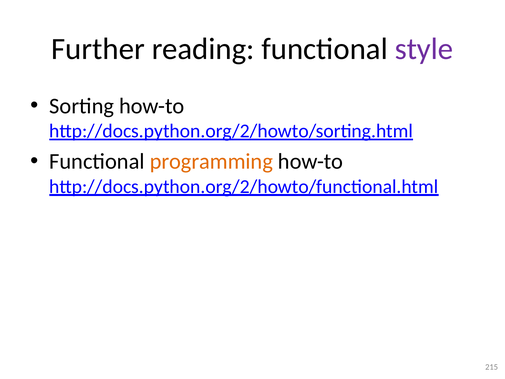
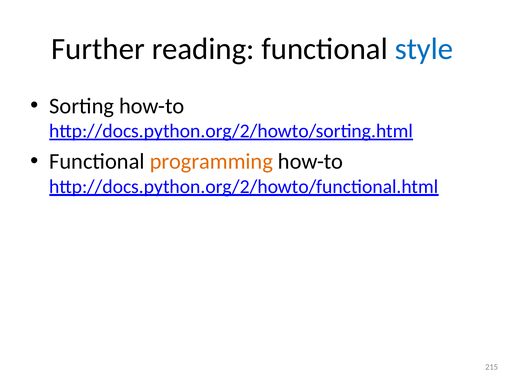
style colour: purple -> blue (424, 49)
